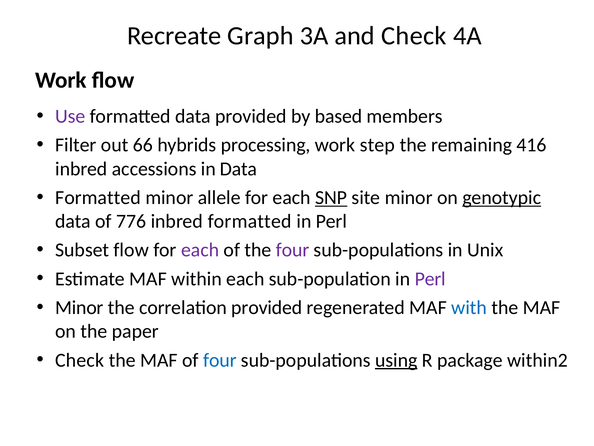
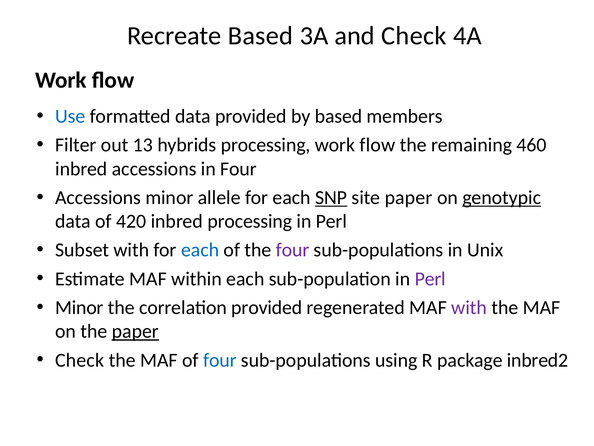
Recreate Graph: Graph -> Based (260, 36)
Use colour: purple -> blue (70, 116)
66: 66 -> 13 (143, 145)
step: step -> flow (377, 145)
416: 416 -> 460 (532, 145)
in Data: Data -> Four (239, 169)
Formatted: Formatted -> Accessions (98, 197)
site minor: minor -> paper (409, 197)
776: 776 -> 420 (131, 221)
inbred formatted: formatted -> processing (250, 221)
Subset flow: flow -> with (131, 250)
each colour: purple -> blue (200, 250)
with colour: blue -> purple (469, 307)
paper underline: none -> present (135, 331)
using underline: present -> none (396, 360)
within2: within2 -> inbred2 (538, 360)
